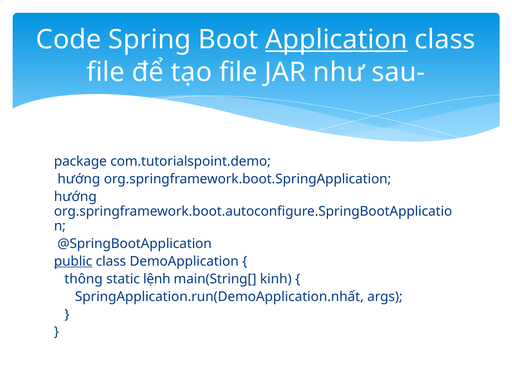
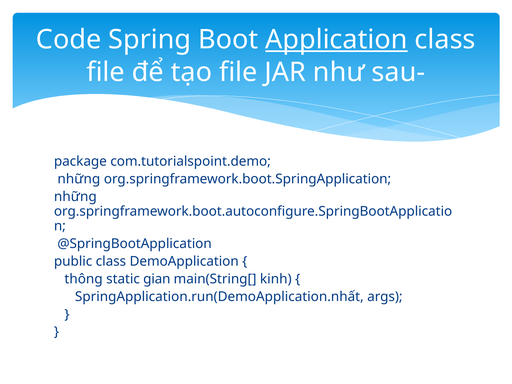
hướng: hướng -> những (79, 179)
hướng: hướng -> những (75, 197)
public underline: present -> none (73, 261)
lệnh: lệnh -> gian (157, 279)
